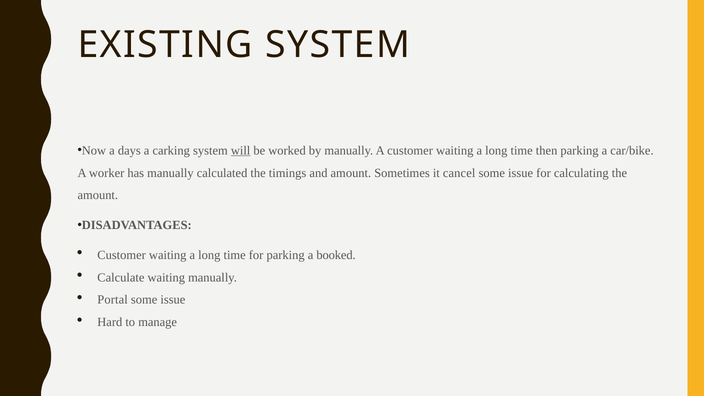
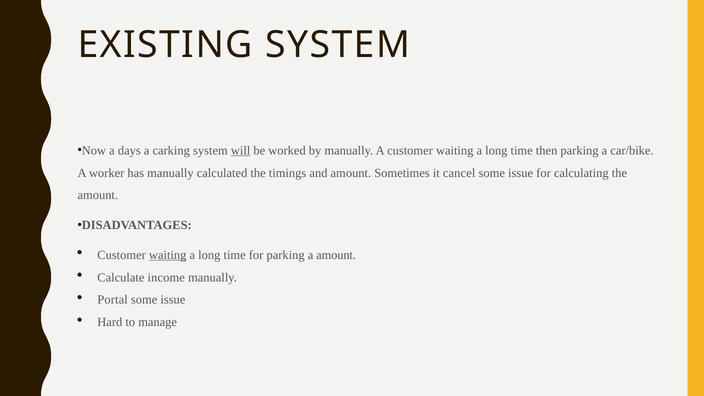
waiting underline: none -> present (168, 255)
a booked: booked -> amount (336, 255)
Calculate waiting: waiting -> income (166, 277)
